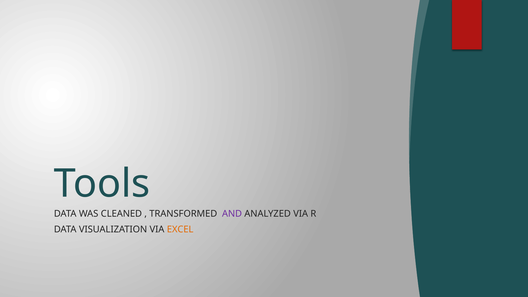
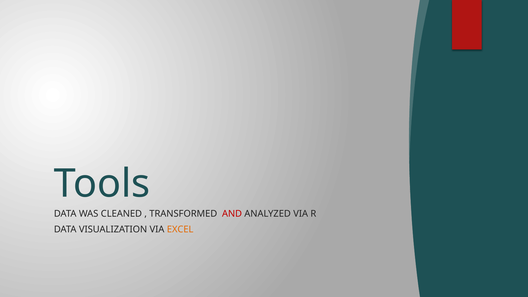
AND colour: purple -> red (232, 214)
